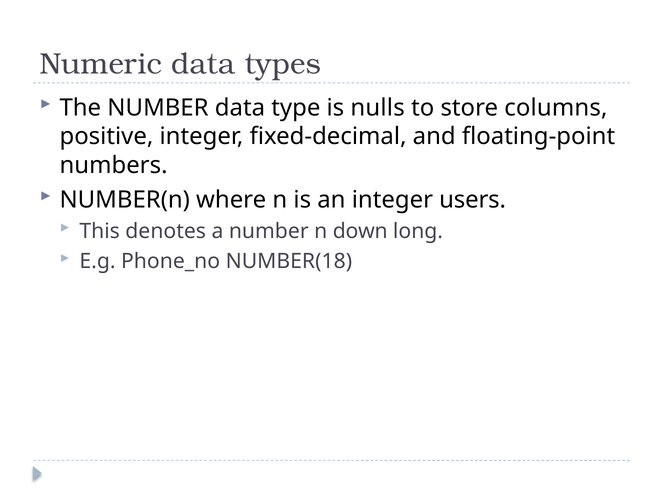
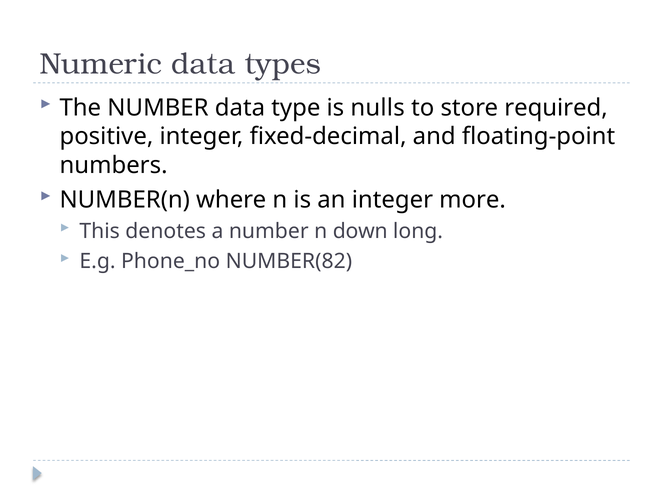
columns: columns -> required (556, 108)
users: users -> more (473, 200)
NUMBER(18: NUMBER(18 -> NUMBER(82 (289, 261)
